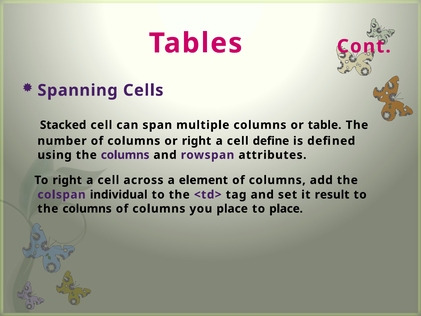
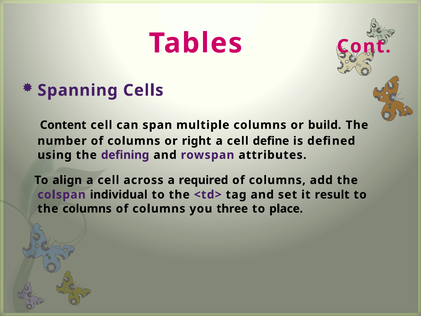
Stacked: Stacked -> Content (63, 125)
table: table -> build (325, 125)
using the columns: columns -> defining (125, 155)
To right: right -> align (67, 180)
element: element -> required (203, 180)
you place: place -> three (232, 209)
